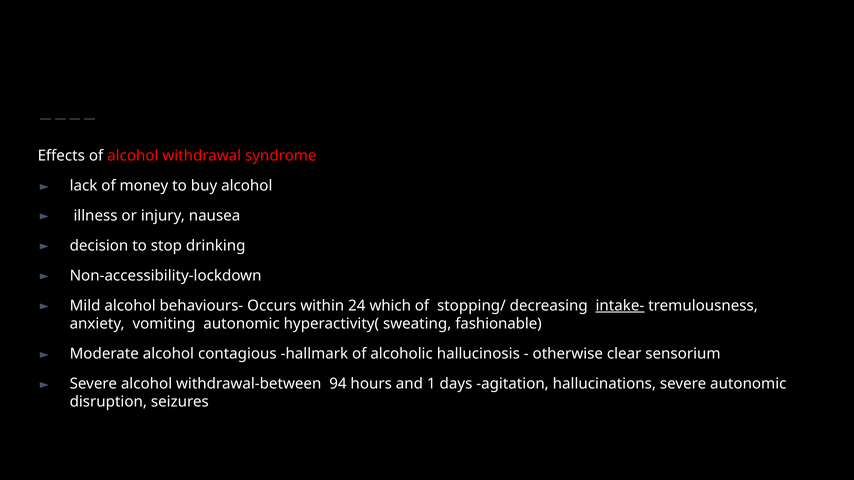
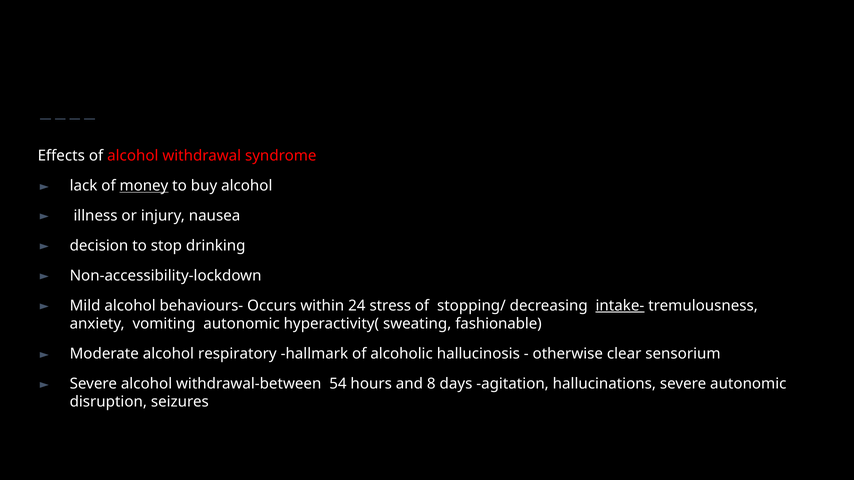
money underline: none -> present (144, 186)
which: which -> stress (390, 306)
contagious: contagious -> respiratory (237, 354)
94: 94 -> 54 (338, 384)
1: 1 -> 8 (431, 384)
